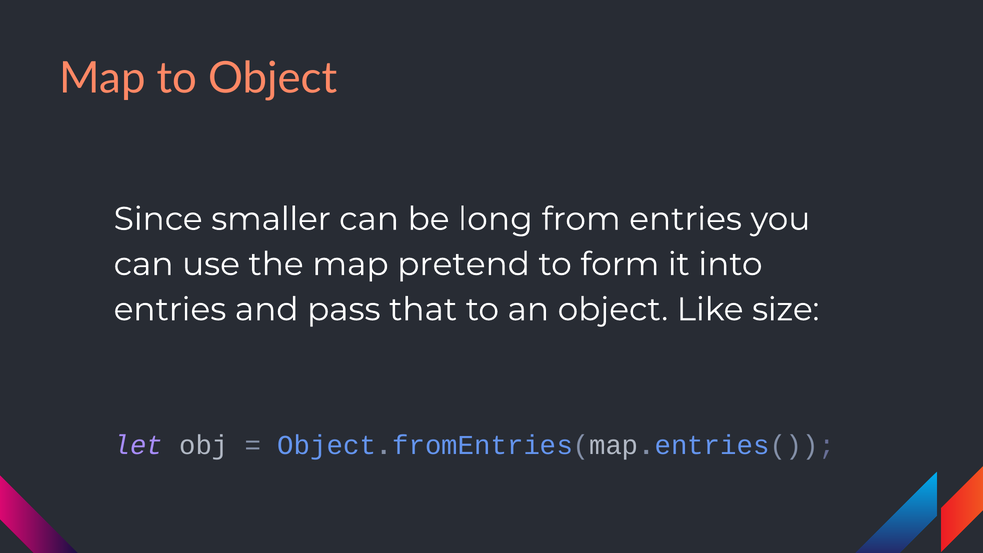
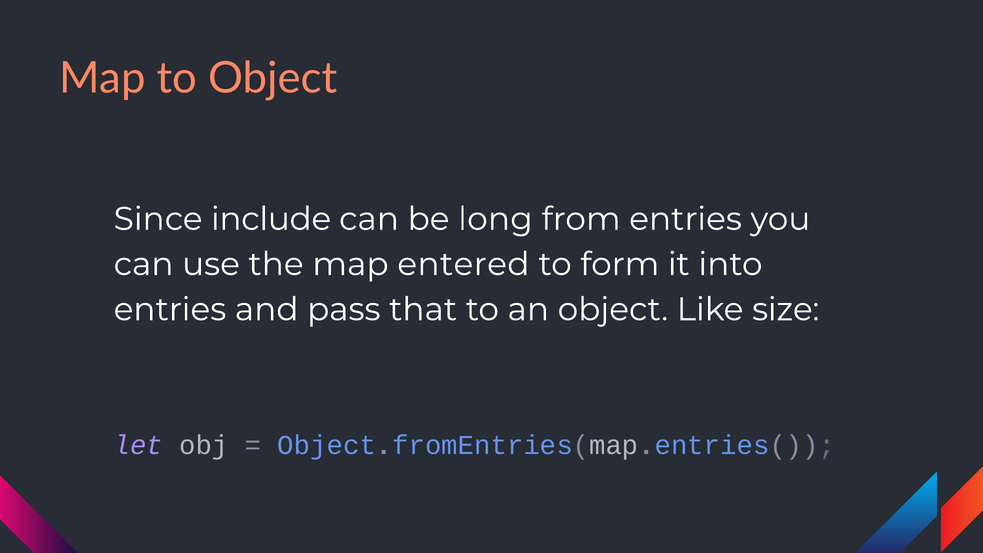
smaller: smaller -> include (271, 219)
pretend: pretend -> entered (463, 264)
